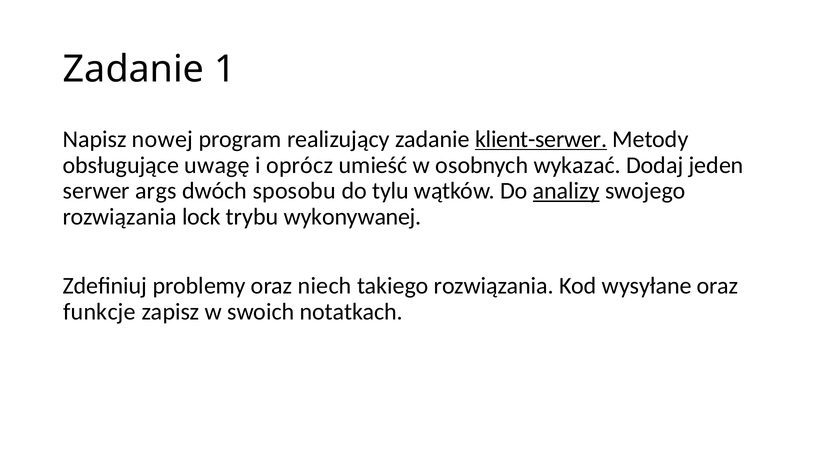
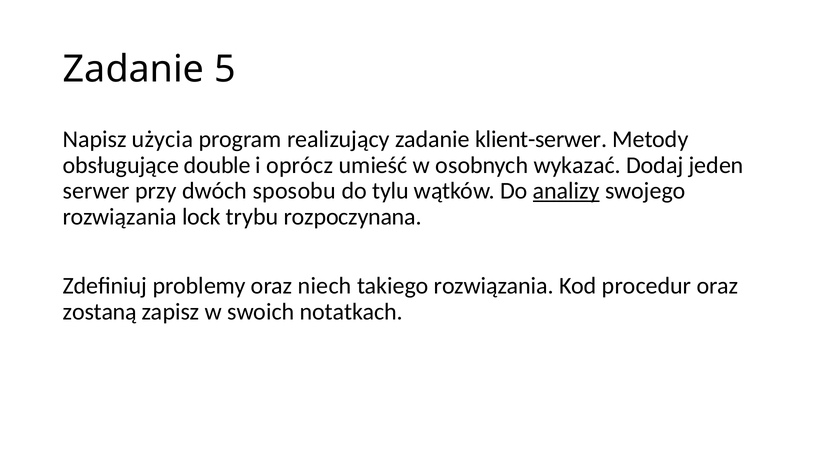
1: 1 -> 5 (225, 69)
nowej: nowej -> użycia (162, 139)
klient-serwer underline: present -> none (541, 139)
uwagę: uwagę -> double (217, 165)
args: args -> przy (156, 191)
wykonywanej: wykonywanej -> rozpoczynana (353, 217)
wysyłane: wysyłane -> procedur (647, 286)
funkcje: funkcje -> zostaną (100, 312)
